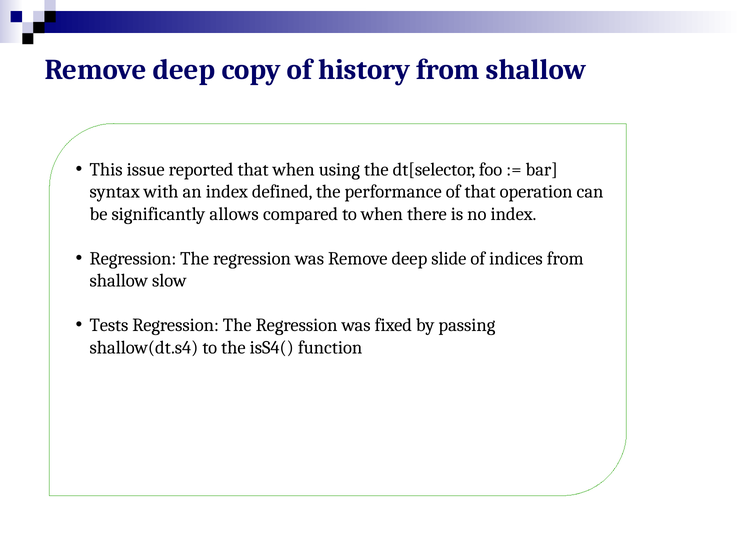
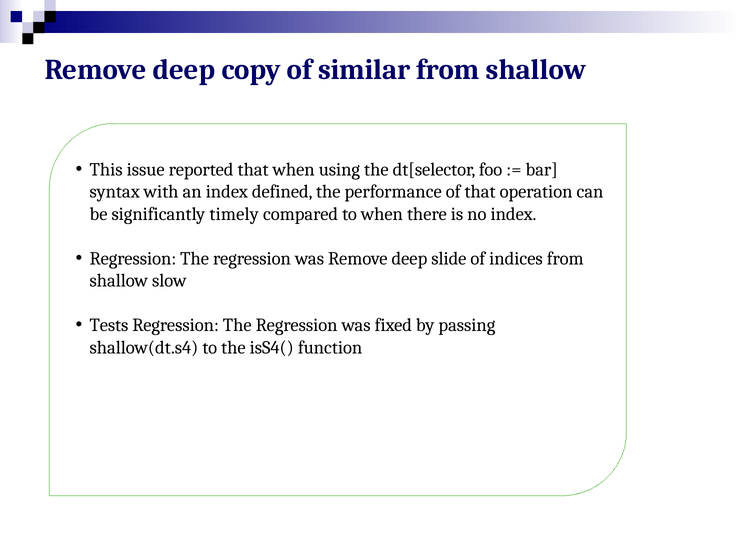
history: history -> similar (364, 70)
allows: allows -> timely (234, 214)
